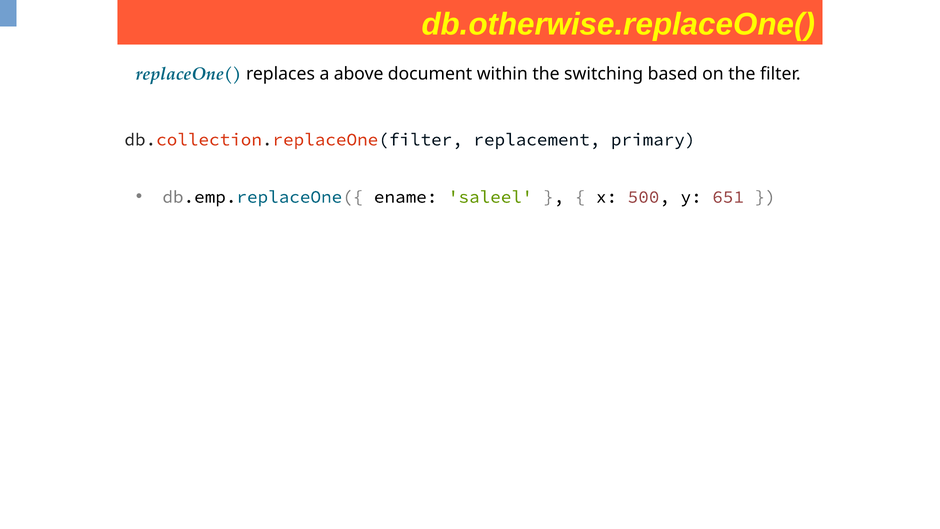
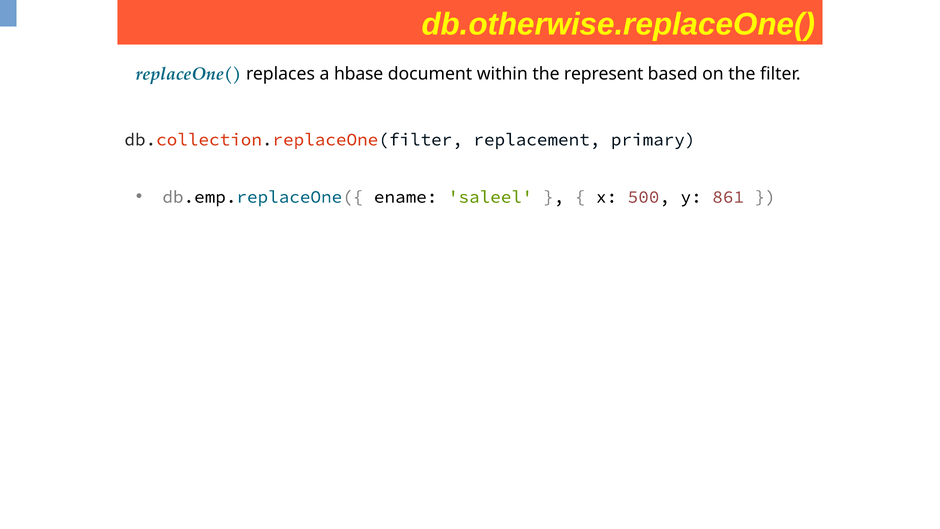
above: above -> hbase (359, 74)
switching: switching -> represent (604, 74)
651: 651 -> 861 (728, 197)
